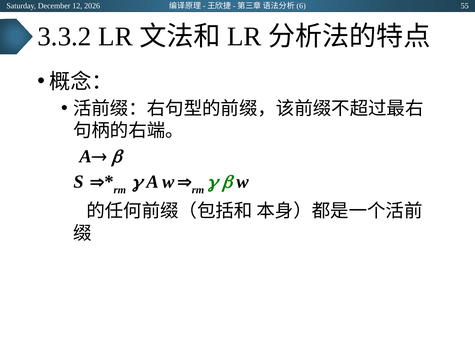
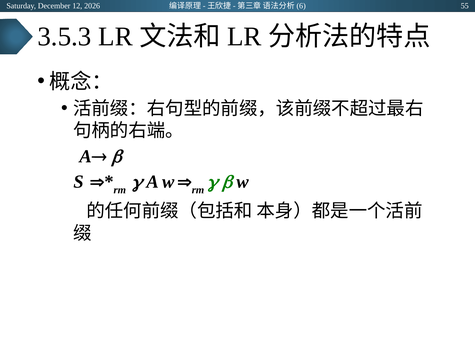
3.3.2: 3.3.2 -> 3.5.3 (64, 36)
